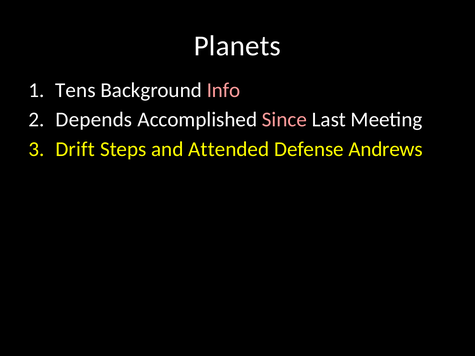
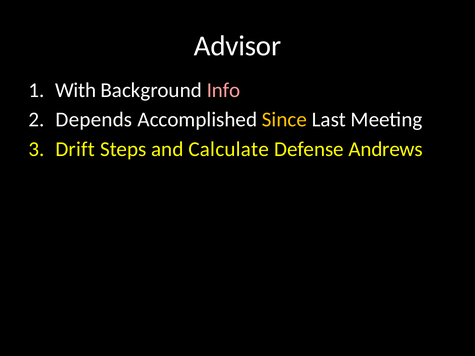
Planets: Planets -> Advisor (238, 46)
Tens: Tens -> With (76, 90)
Since colour: pink -> yellow (284, 120)
Attended: Attended -> Calculate (229, 149)
